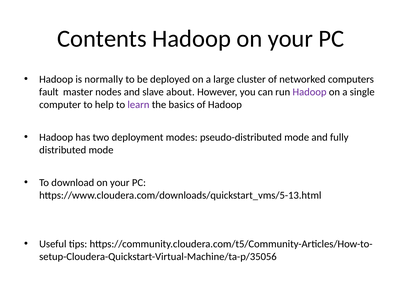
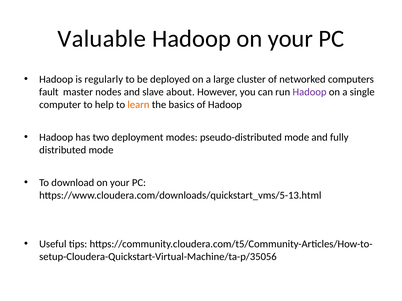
Contents: Contents -> Valuable (102, 39)
normally: normally -> regularly (104, 79)
learn colour: purple -> orange (138, 105)
